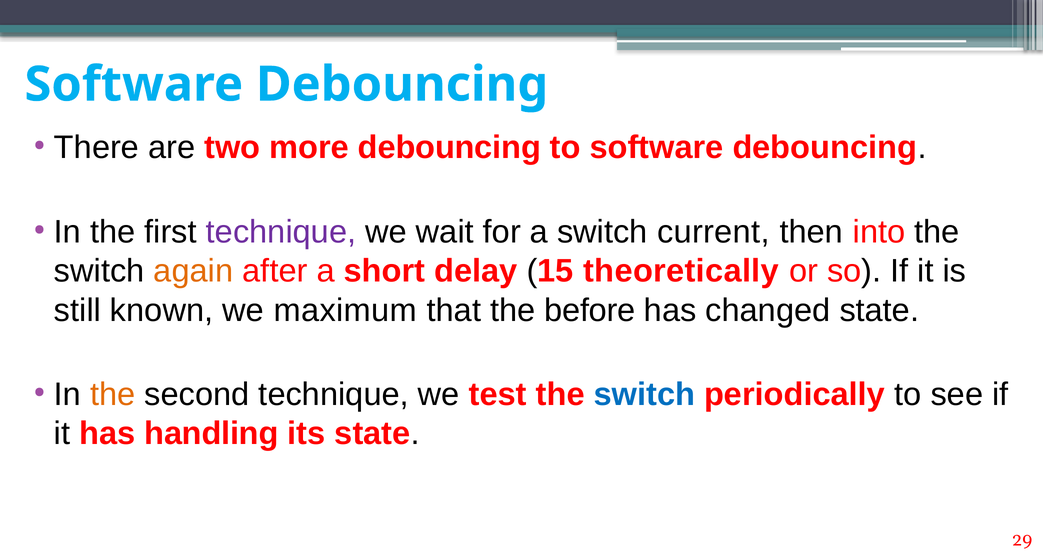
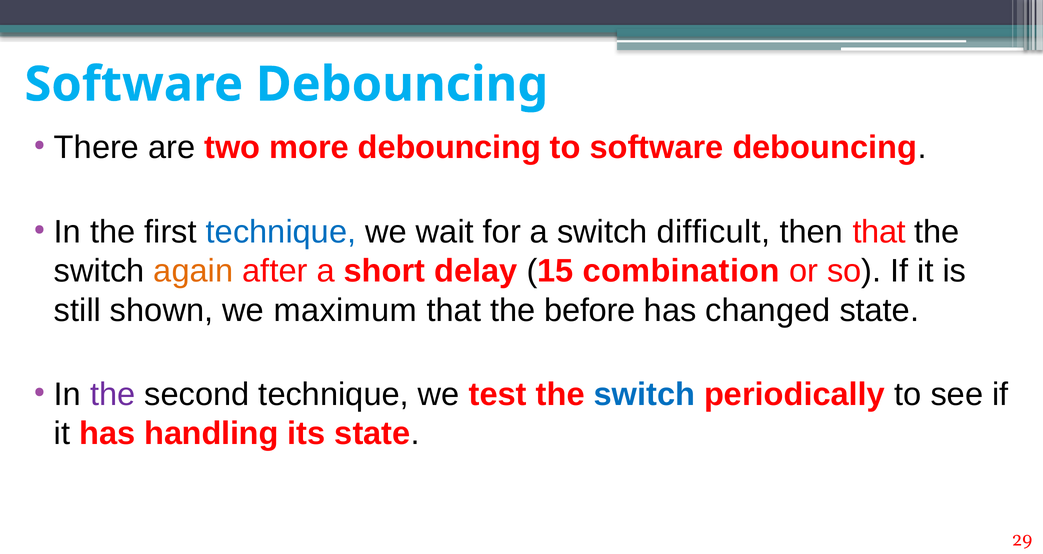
technique colour: purple -> blue (281, 232)
current: current -> difficult (713, 232)
then into: into -> that (879, 232)
theoretically: theoretically -> combination (681, 271)
known: known -> shown (162, 310)
the colour: orange -> purple (113, 395)
